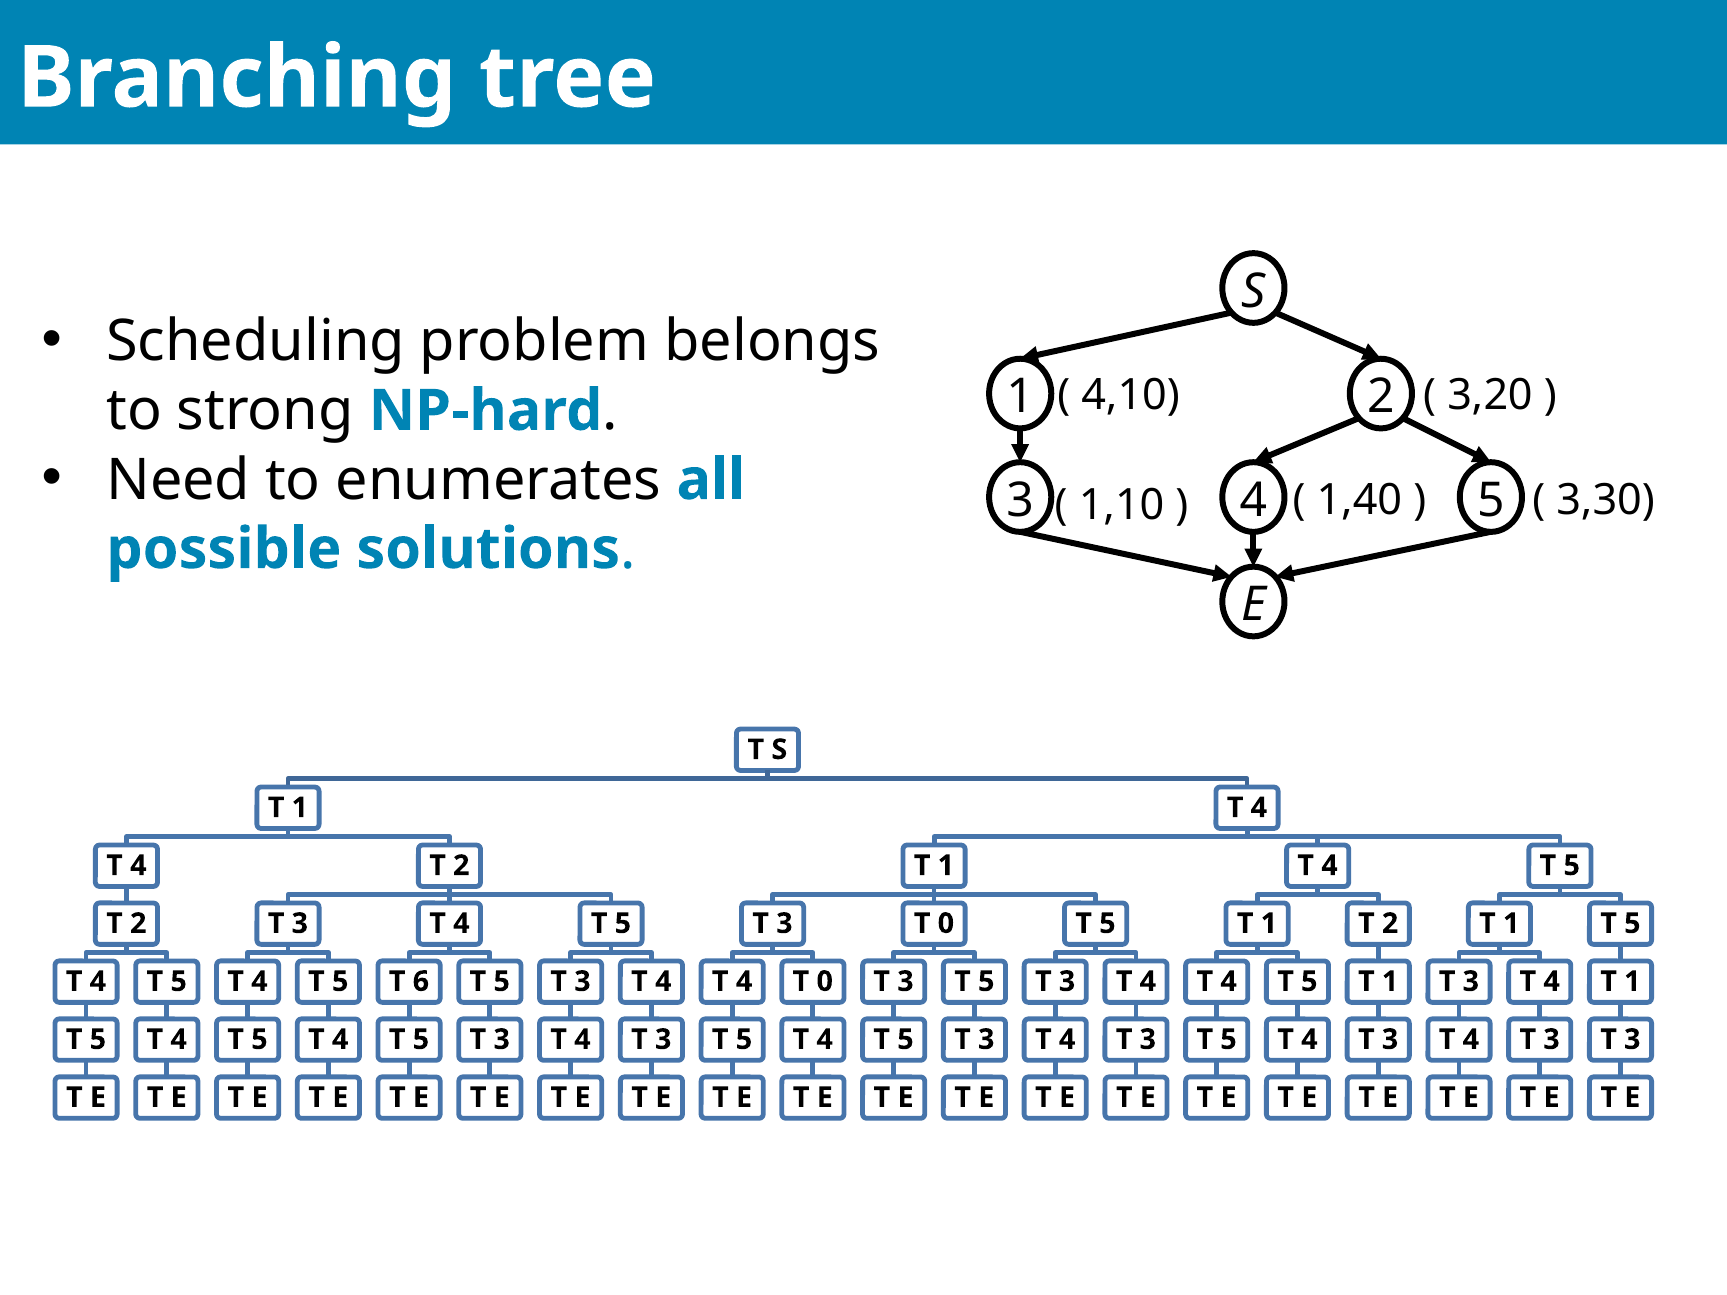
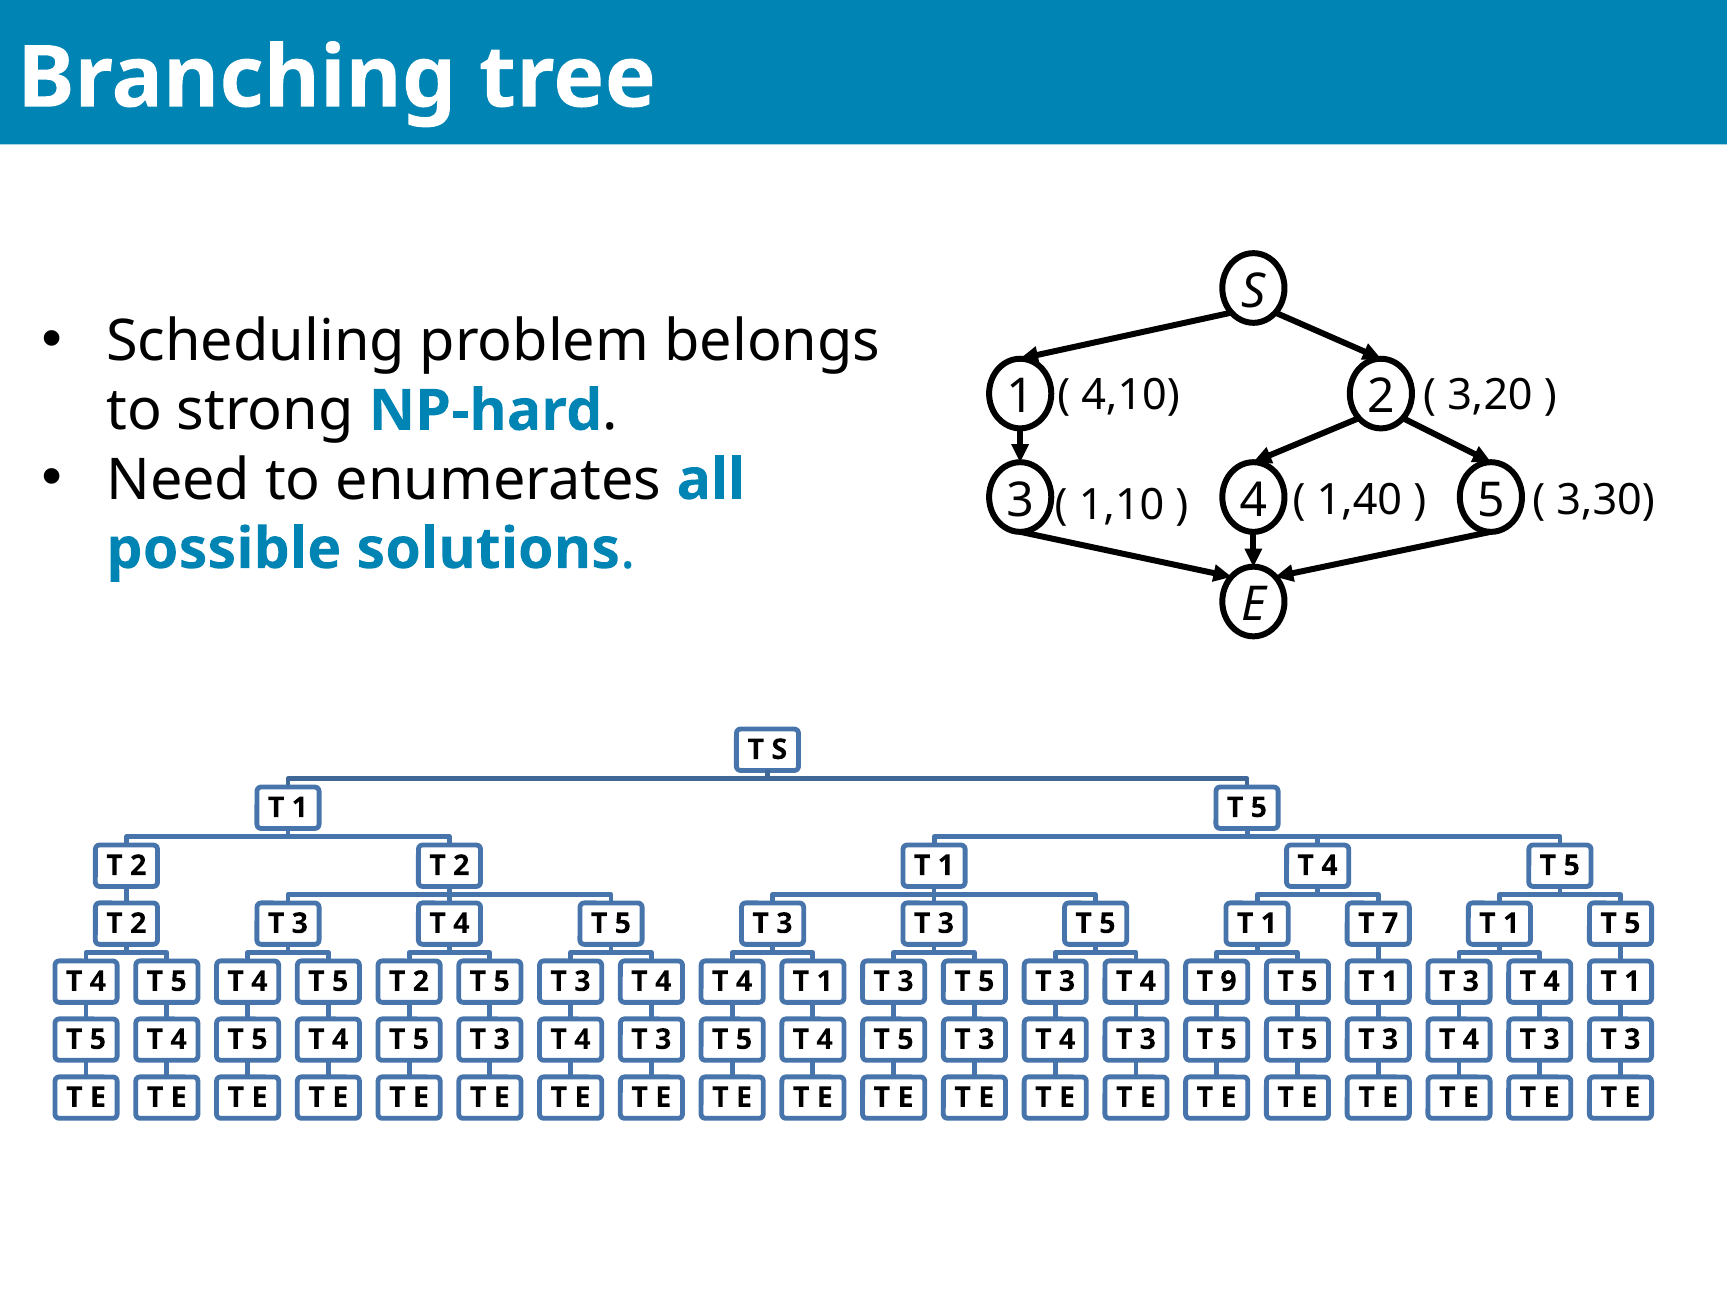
4: 4 -> 5 (1259, 808)
4: 4 -> 2 (138, 866)
0: 0 -> 3 (946, 924)
2: 2 -> 7 (1390, 924)
6: 6 -> 2 (421, 982)
0: 0 -> 1 (825, 982)
4: 4 -> 9 (1229, 982)
4: 4 -> 5 (1309, 1040)
